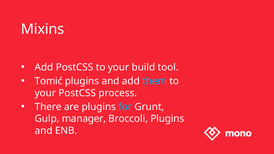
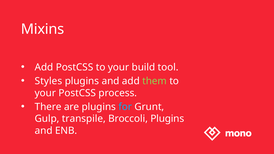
Tomić: Tomić -> Styles (48, 81)
them colour: light blue -> light green (155, 81)
manager: manager -> transpile (84, 119)
